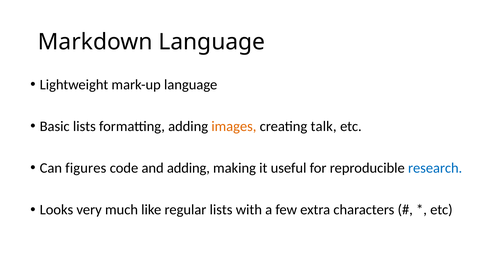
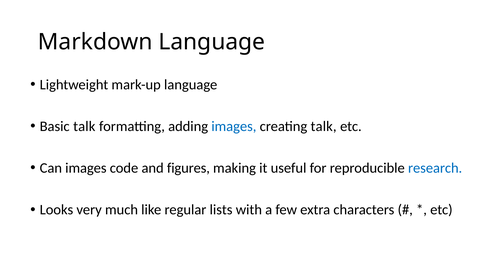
Basic lists: lists -> talk (84, 126)
images colour: orange -> blue (234, 126)
Can figures: figures -> images (86, 168)
and adding: adding -> figures (188, 168)
